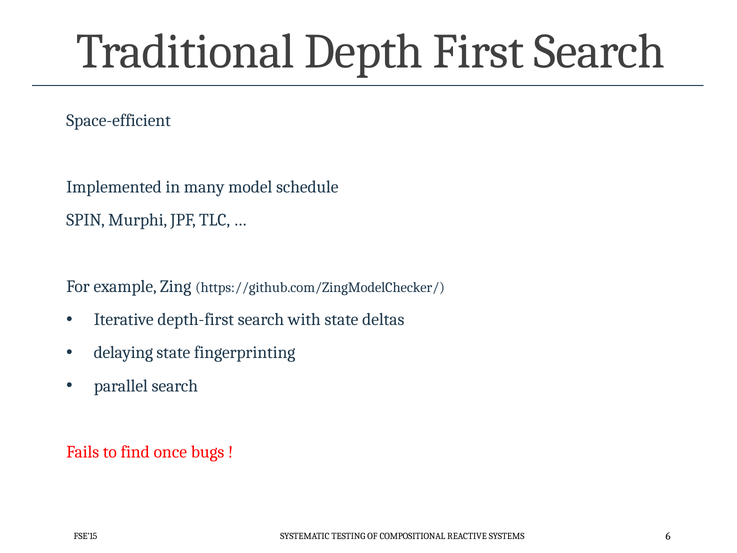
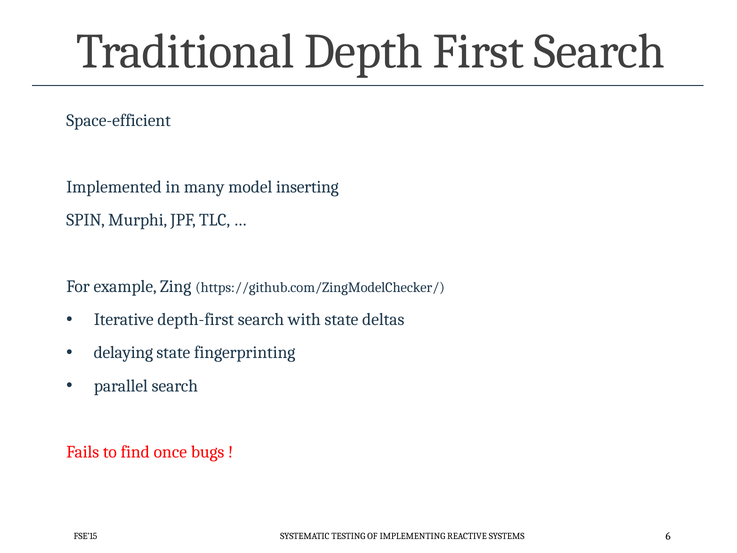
schedule: schedule -> inserting (307, 187)
COMPOSITIONAL: COMPOSITIONAL -> IMPLEMENTING (412, 536)
